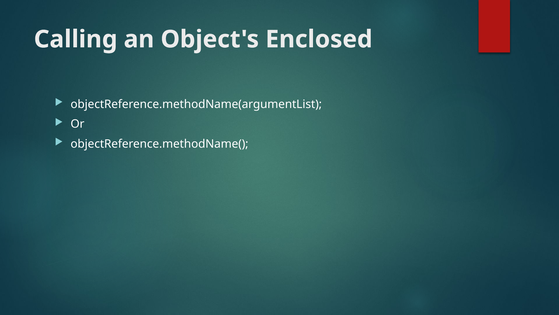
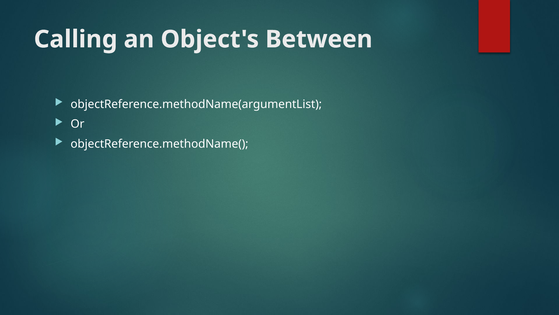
Enclosed: Enclosed -> Between (319, 39)
